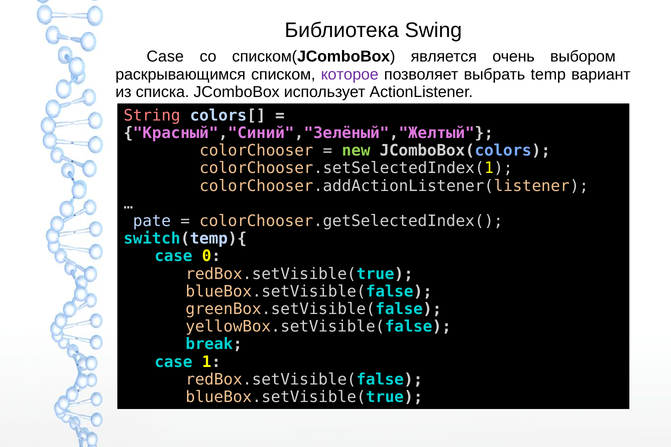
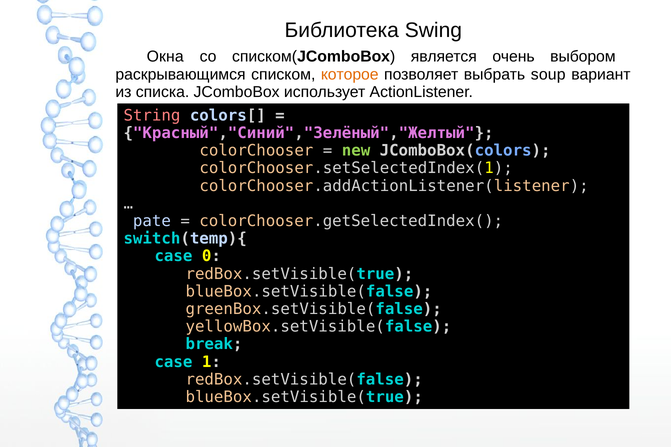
Case: Case -> Окна (165, 57)
которое colour: purple -> orange (350, 74)
temp: temp -> soup (548, 74)
